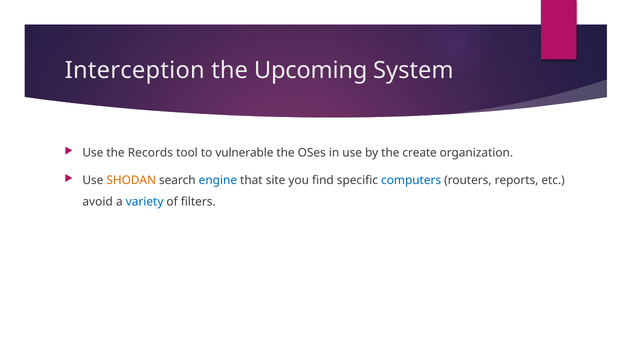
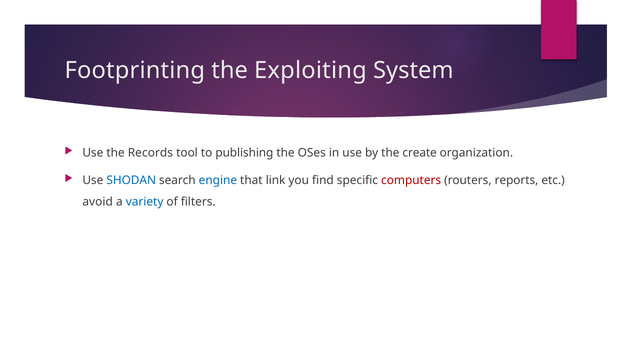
Interception: Interception -> Footprinting (135, 70)
Upcoming: Upcoming -> Exploiting (310, 70)
vulnerable: vulnerable -> publishing (244, 152)
SHODAN colour: orange -> blue (131, 180)
site: site -> link (276, 180)
computers colour: blue -> red (411, 180)
